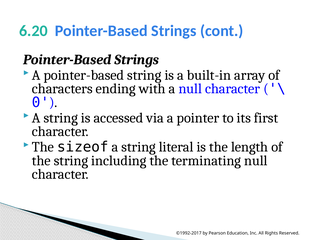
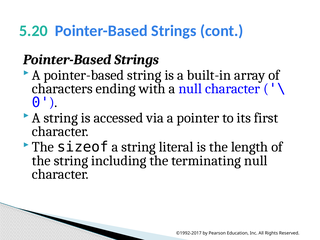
6.20: 6.20 -> 5.20 (33, 31)
